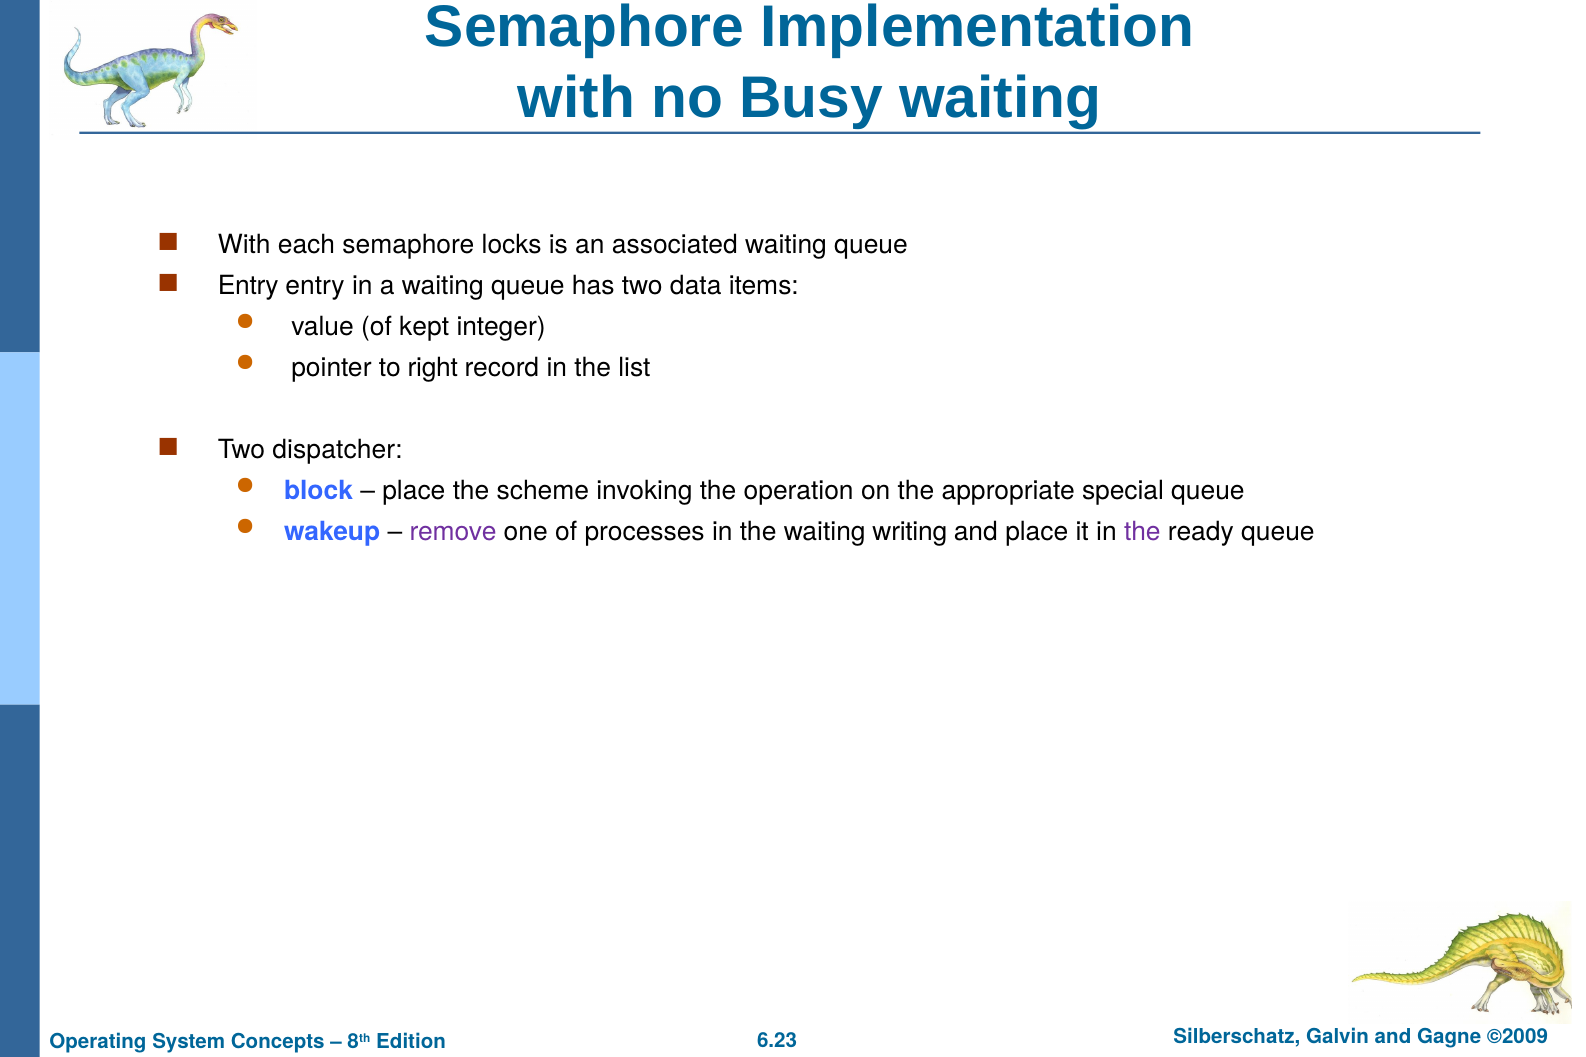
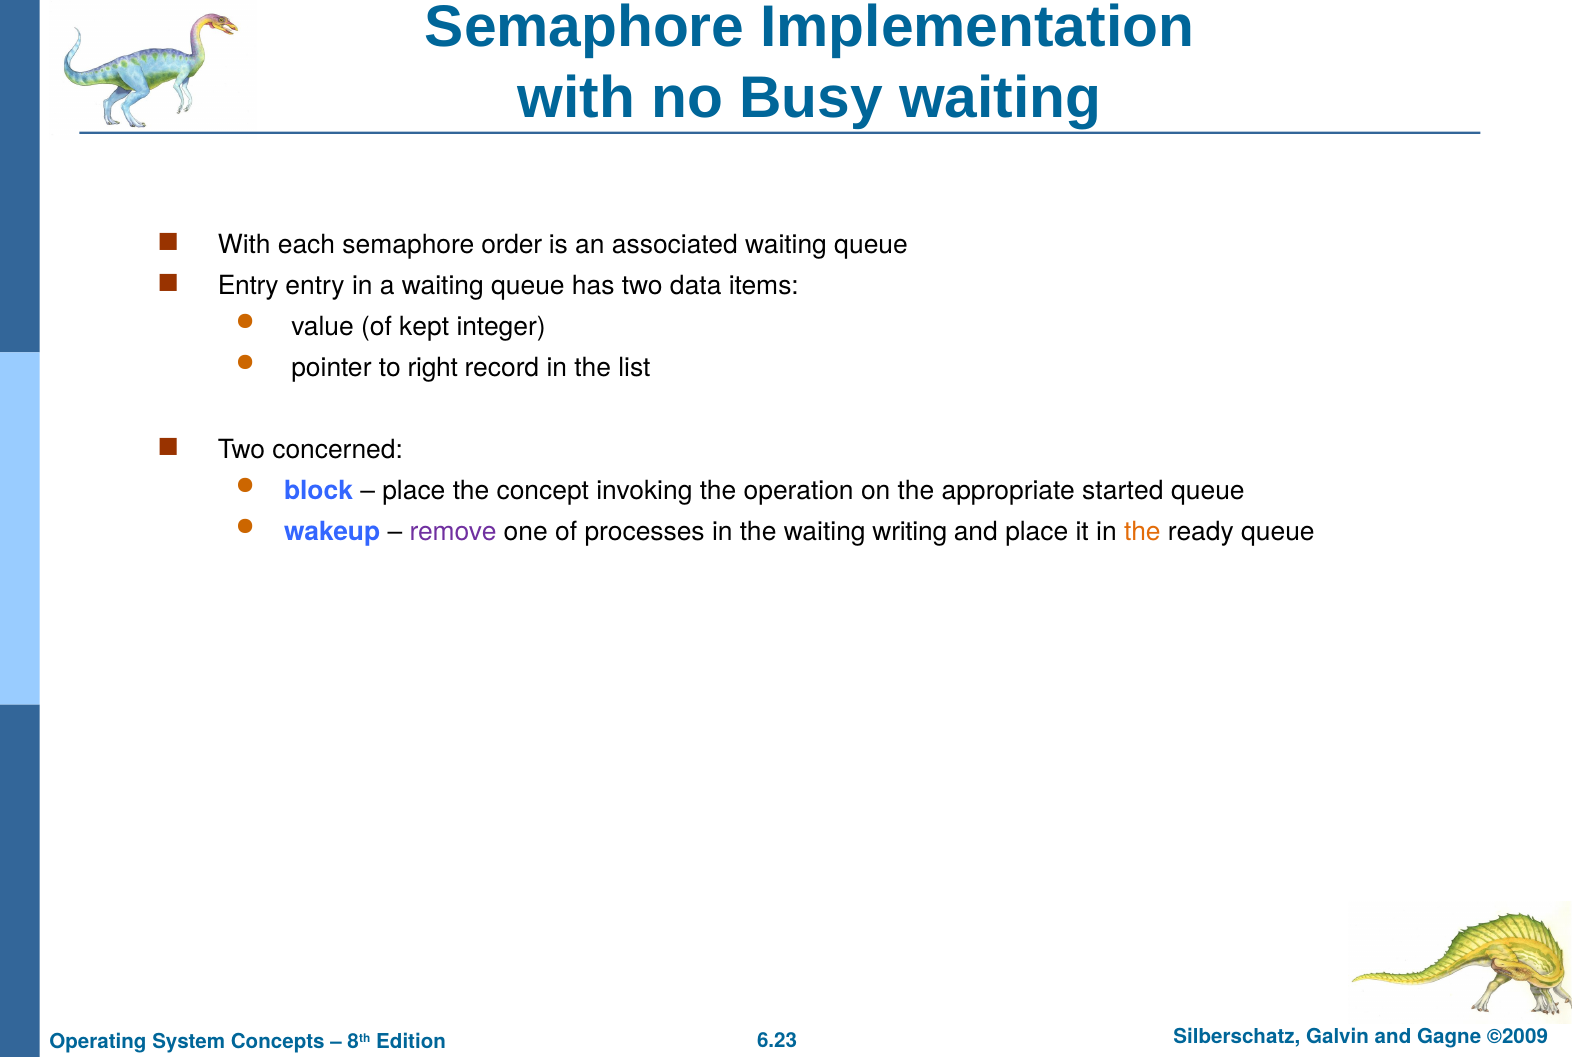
locks: locks -> order (512, 245)
dispatcher: dispatcher -> concerned (338, 450)
scheme: scheme -> concept (543, 491)
special: special -> started (1123, 491)
the colour: purple -> orange (1142, 532)
